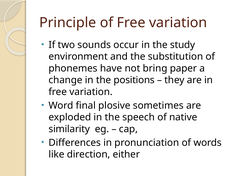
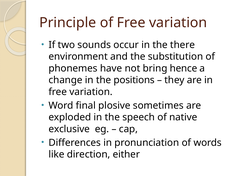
study: study -> there (183, 45)
paper: paper -> hence (183, 68)
similarity: similarity -> exclusive (69, 129)
